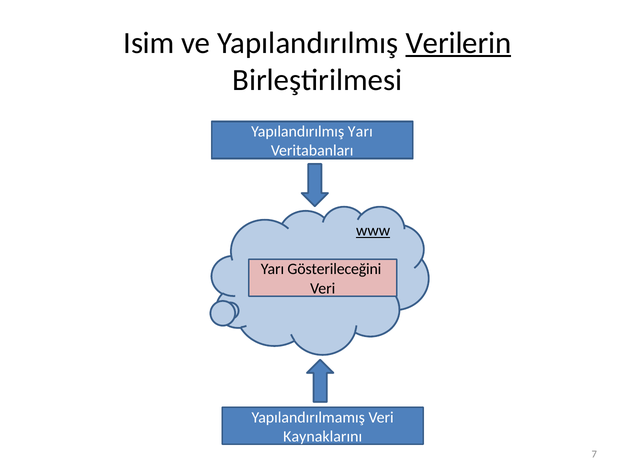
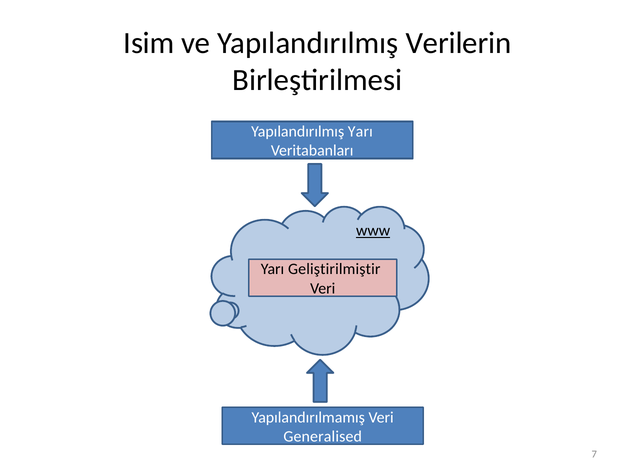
Verilerin underline: present -> none (458, 43)
Gösterileceğini: Gösterileceğini -> Geliştirilmiştir (334, 269)
Kaynaklarını: Kaynaklarını -> Generalised (323, 437)
